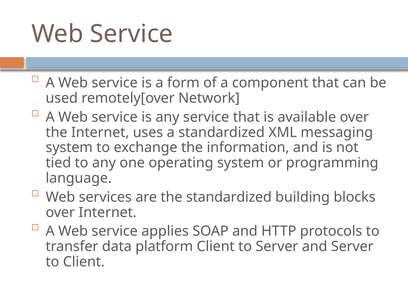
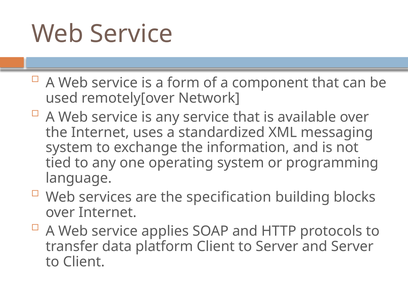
the standardized: standardized -> specification (229, 197)
